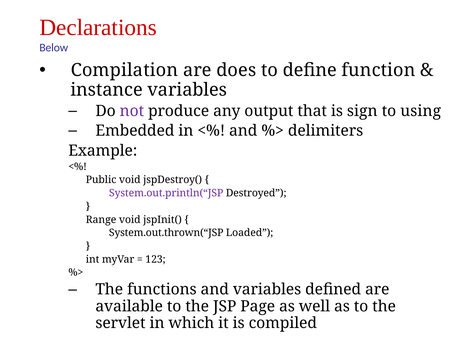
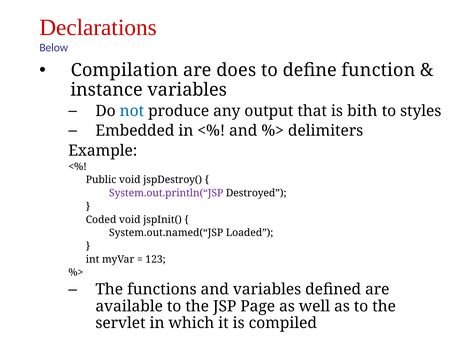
not colour: purple -> blue (132, 111)
sign: sign -> bith (362, 111)
using: using -> styles (421, 111)
Range: Range -> Coded (101, 219)
System.out.thrown(“JSP: System.out.thrown(“JSP -> System.out.named(“JSP (166, 233)
